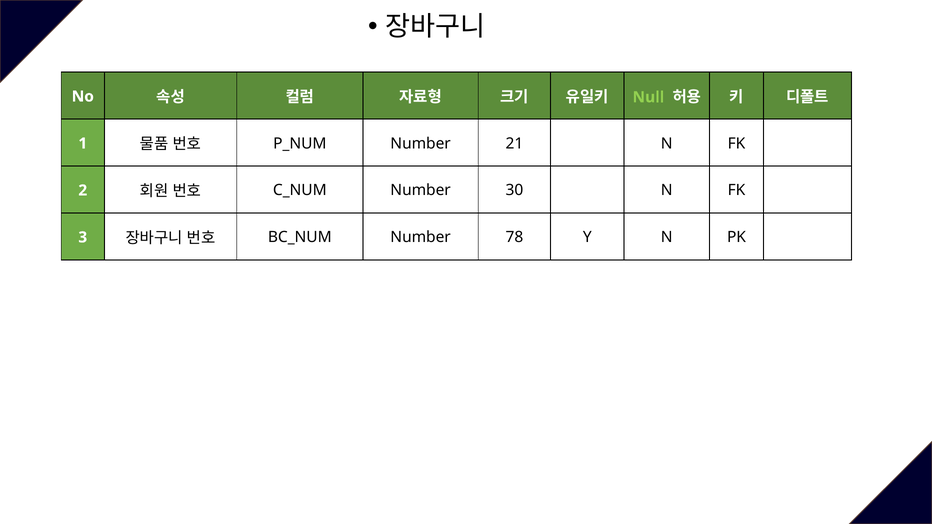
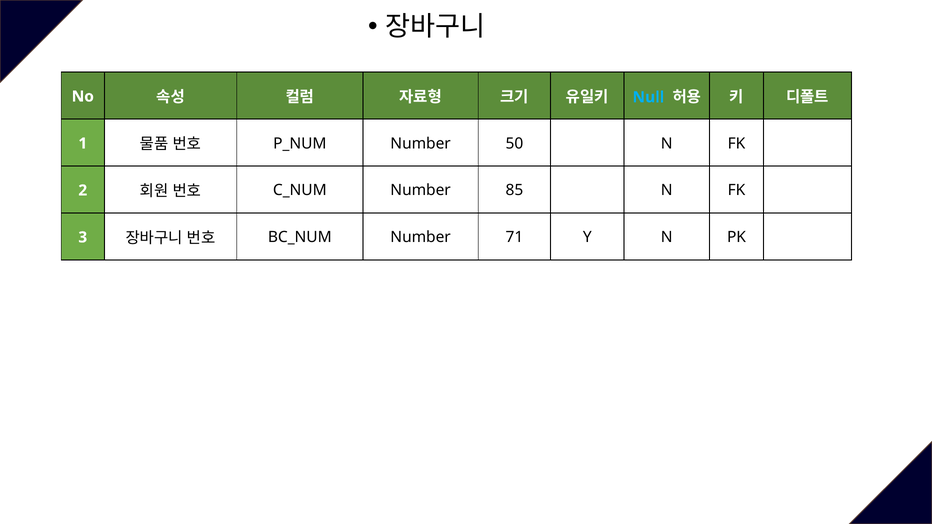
Null colour: light green -> light blue (648, 97)
21: 21 -> 50 (514, 143)
30: 30 -> 85 (514, 190)
78: 78 -> 71 (514, 237)
